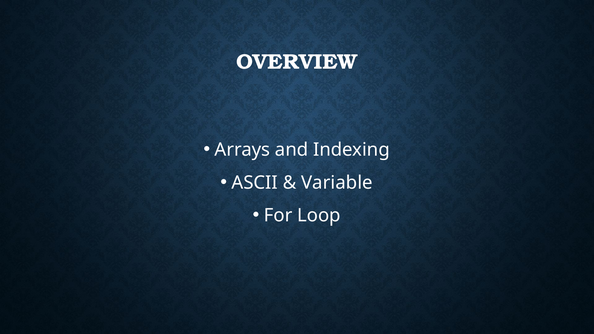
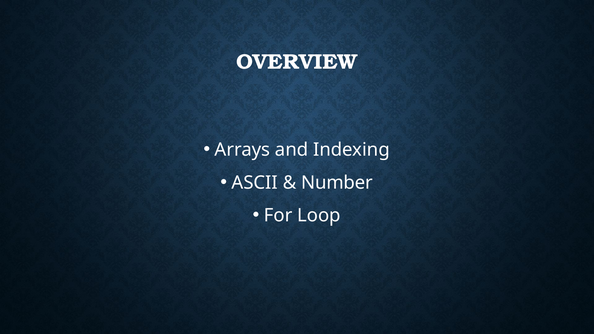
Variable: Variable -> Number (337, 183)
